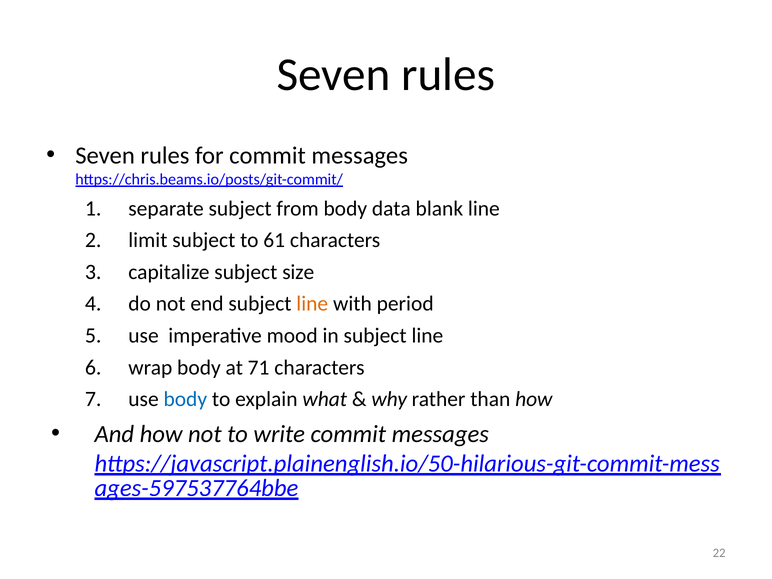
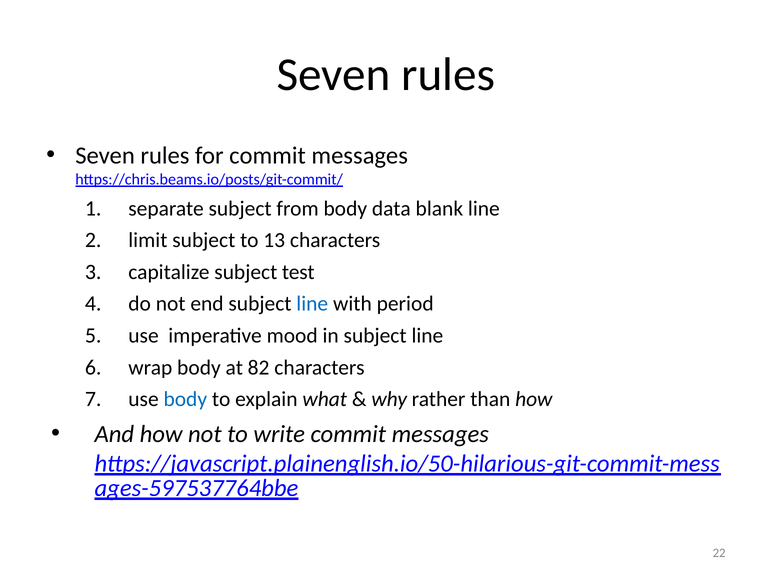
61: 61 -> 13 (274, 240)
size: size -> test (298, 272)
line colour: orange -> blue (312, 304)
71: 71 -> 82 (259, 367)
